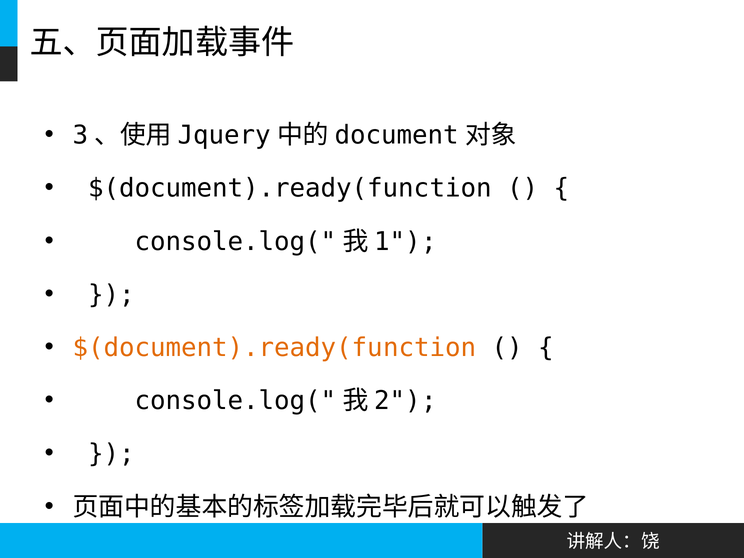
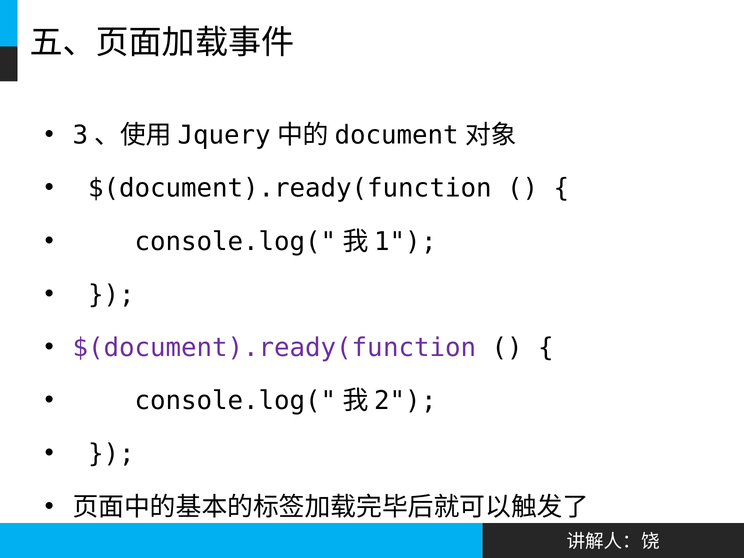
$(document).ready(function colour: orange -> purple (274, 348)
